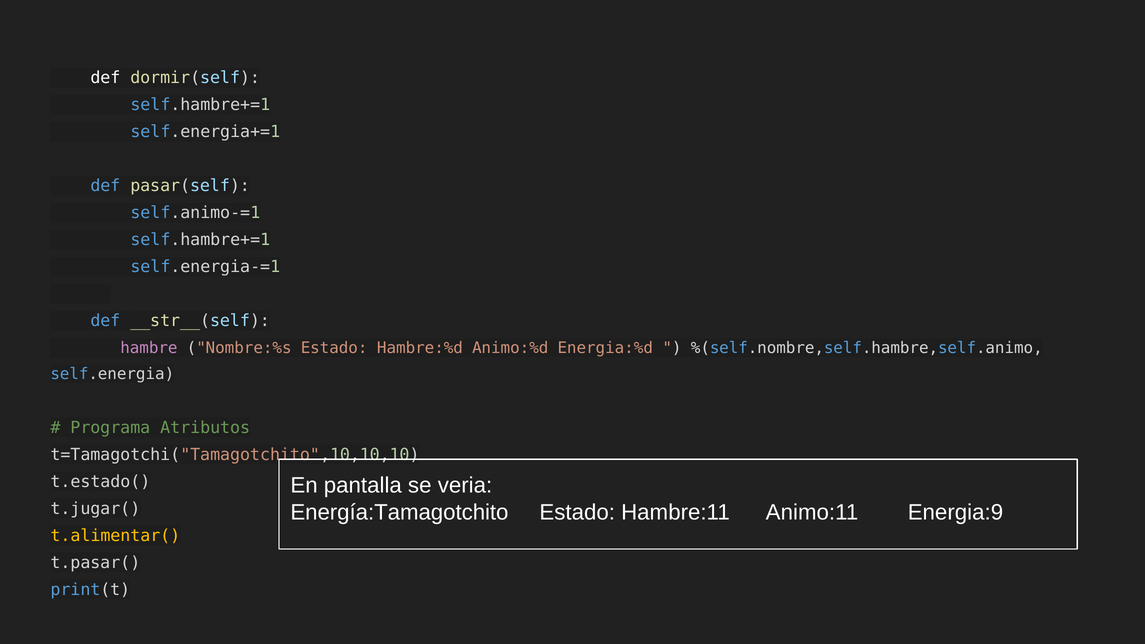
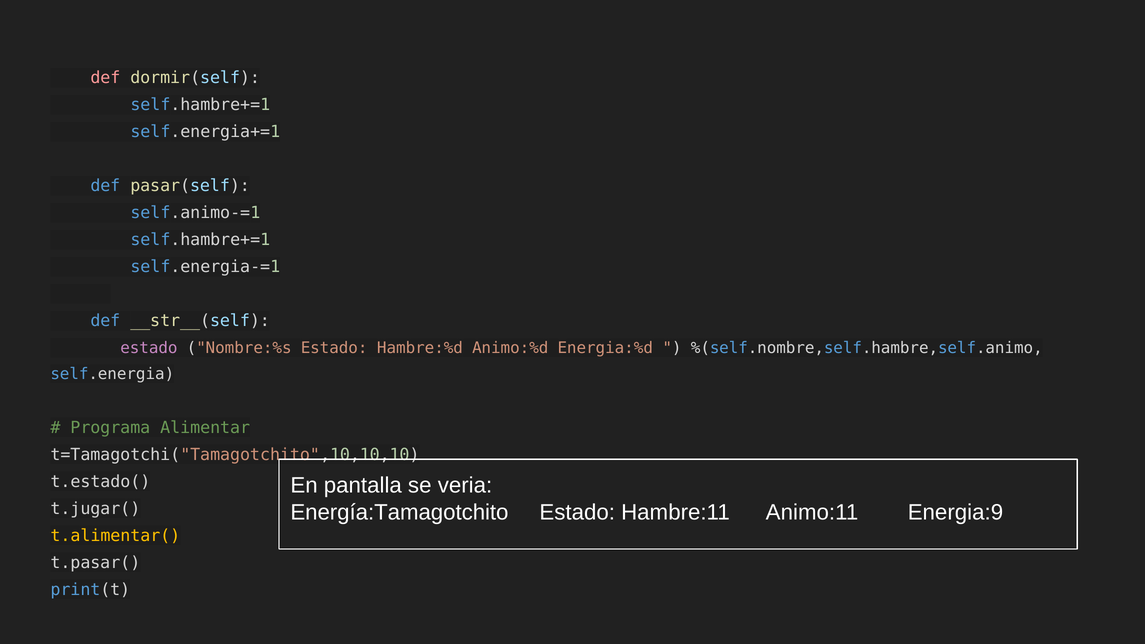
def colour: white -> pink (105, 78)
hambre: hambre -> estado (149, 348)
Atributos: Atributos -> Alimentar (205, 428)
